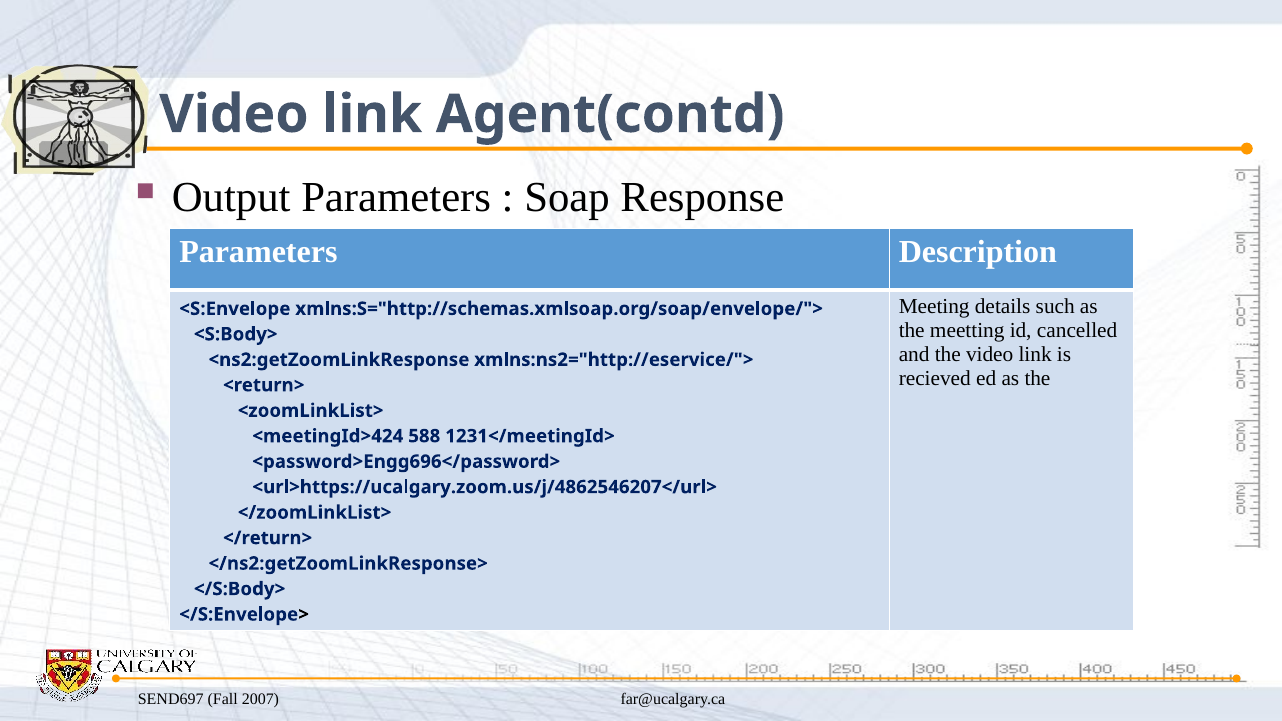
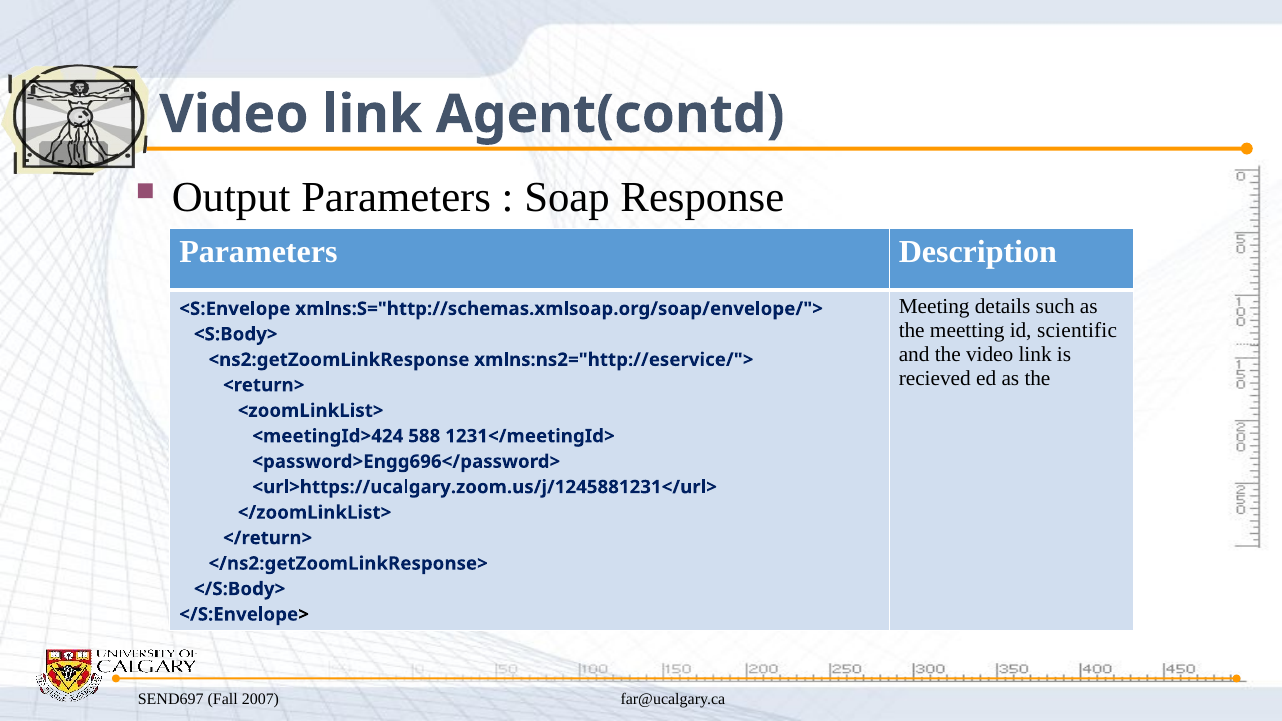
cancelled: cancelled -> scientific (1077, 331)
<url>https://ucalgary.zoom.us/j/4862546207</url>: <url>https://ucalgary.zoom.us/j/4862546207</url> -> <url>https://ucalgary.zoom.us/j/1245881231</url> (485, 487)
